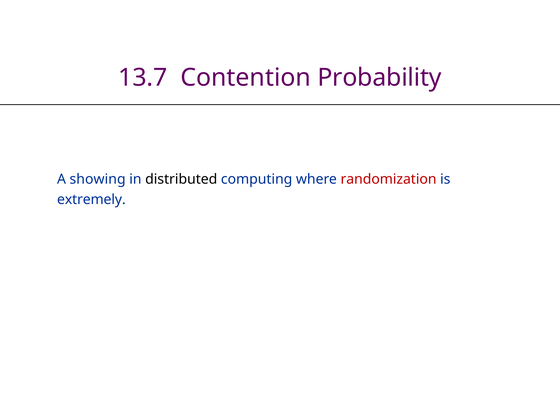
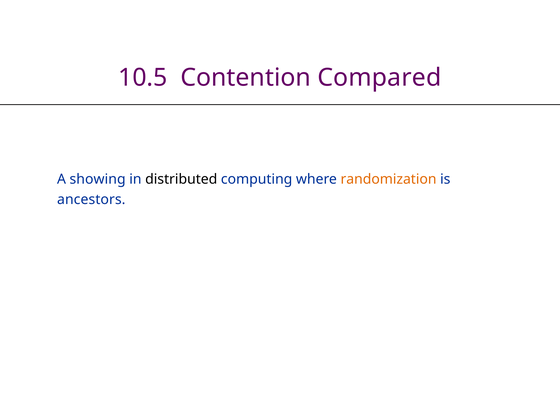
13.7: 13.7 -> 10.5 (143, 77)
Probability: Probability -> Compared (379, 77)
randomization colour: red -> orange (389, 179)
extremely: extremely -> ancestors (91, 199)
